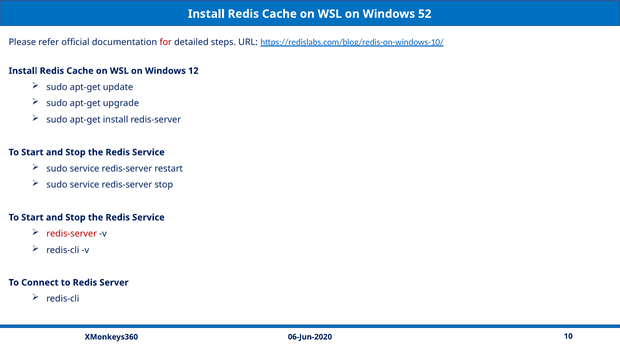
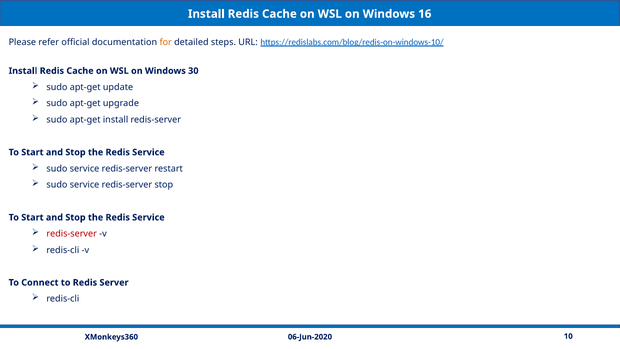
52: 52 -> 16 (425, 14)
for colour: red -> orange (166, 42)
12: 12 -> 30 (193, 71)
